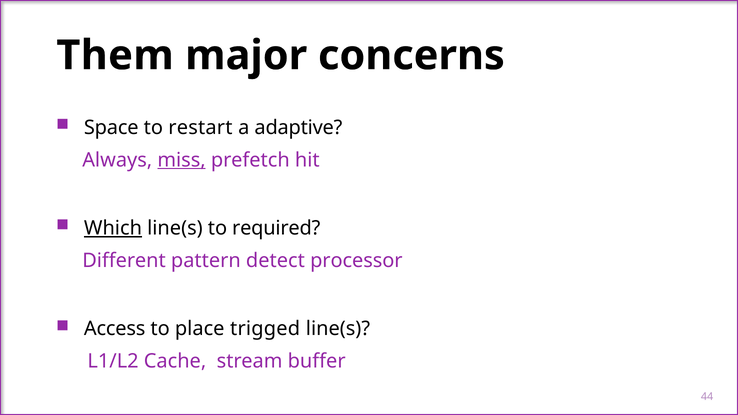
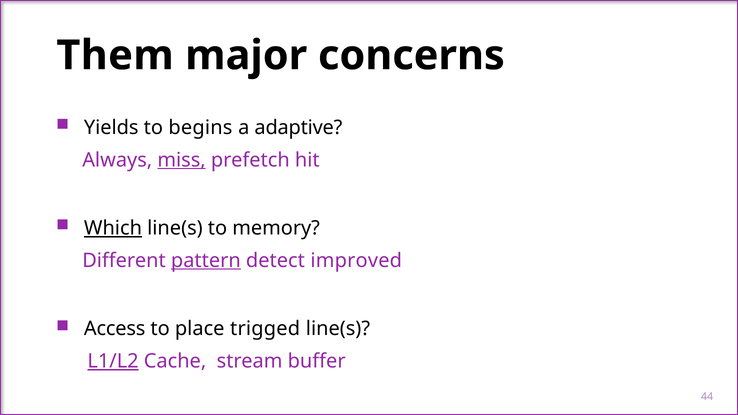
Space: Space -> Yields (111, 128)
restart: restart -> begins (200, 128)
required: required -> memory (276, 228)
pattern underline: none -> present (206, 261)
processor: processor -> improved (356, 261)
L1/L2 underline: none -> present (113, 361)
